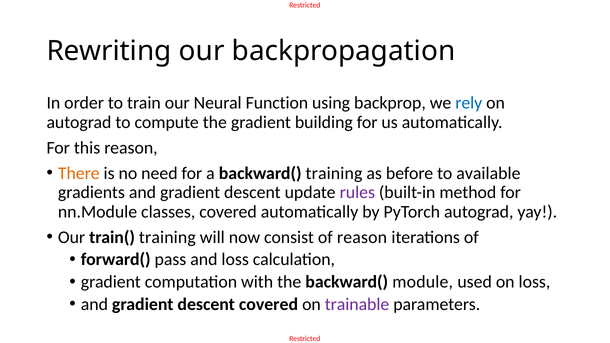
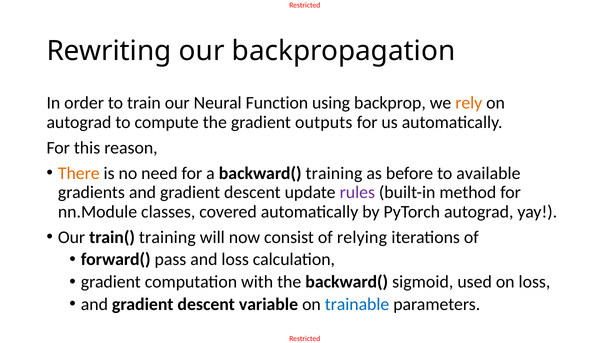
rely colour: blue -> orange (469, 103)
building: building -> outputs (324, 122)
of reason: reason -> relying (362, 237)
module: module -> sigmoid (423, 282)
descent covered: covered -> variable (268, 304)
trainable colour: purple -> blue (357, 304)
